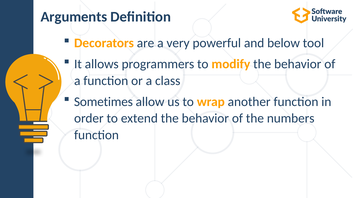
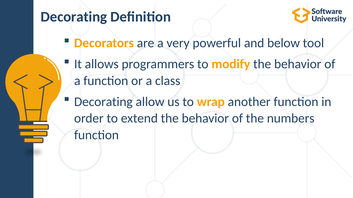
Arguments: Arguments -> Decorating (74, 17)
Sometimes: Sometimes -> Decorating (103, 102)
